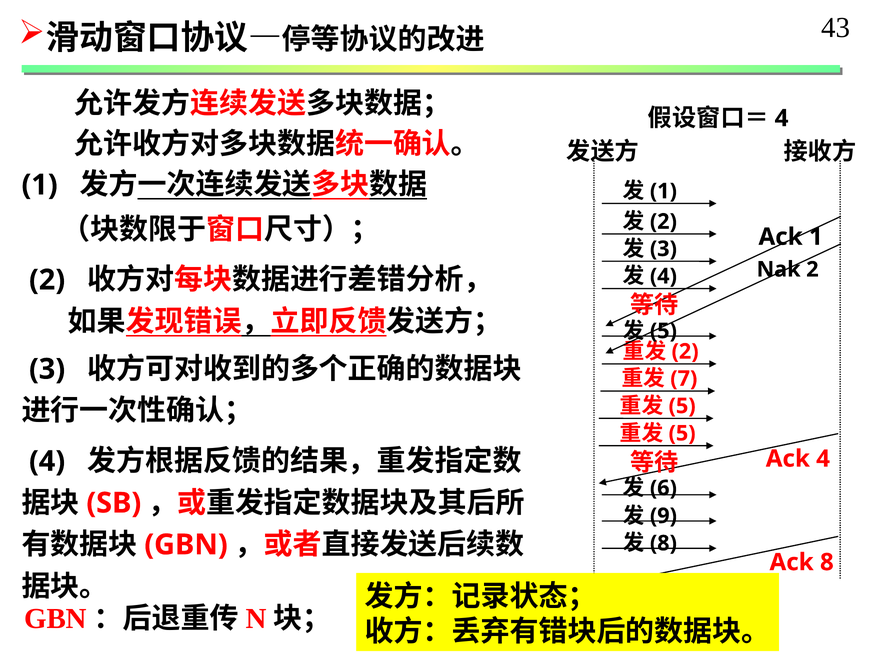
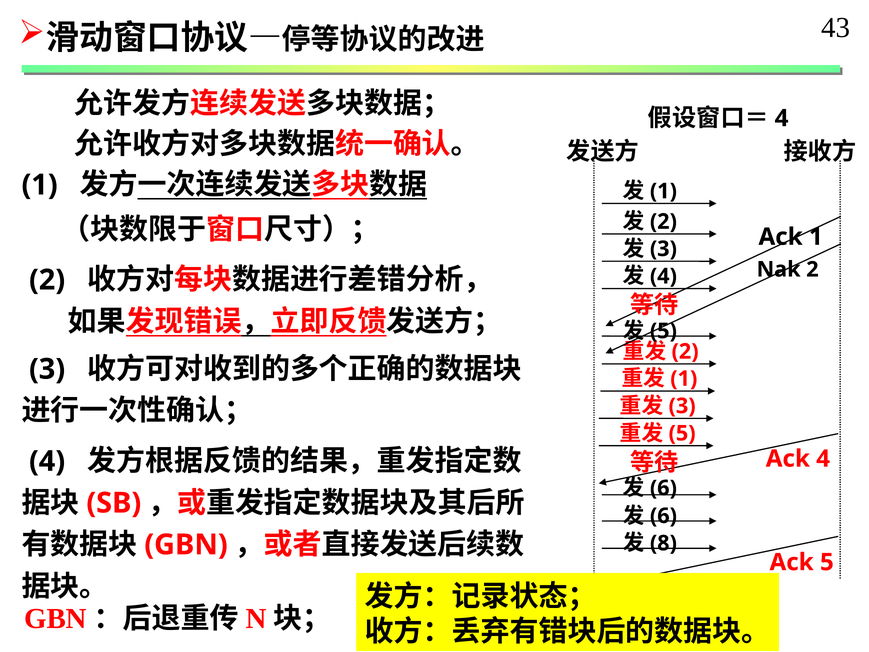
7: 7 -> 1 (684, 379)
5: 5 -> 3 (682, 406)
9: 9 -> 6 (663, 516)
Ack 8: 8 -> 5 (827, 562)
